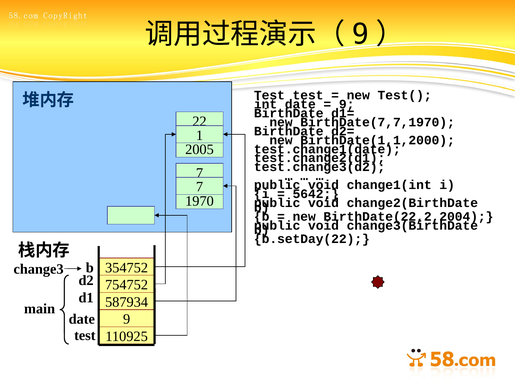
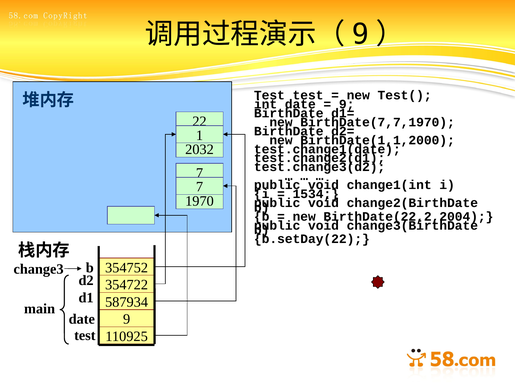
2005: 2005 -> 2032 (200, 149)
5642: 5642 -> 1534 (316, 194)
754752: 754752 -> 354722 (127, 284)
